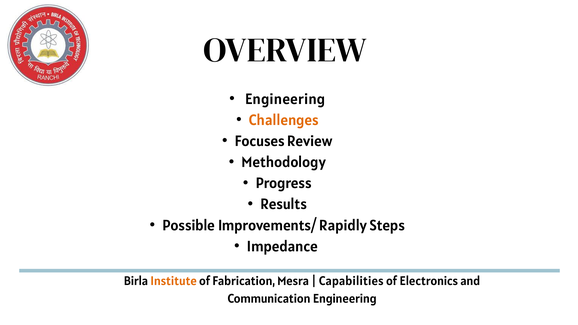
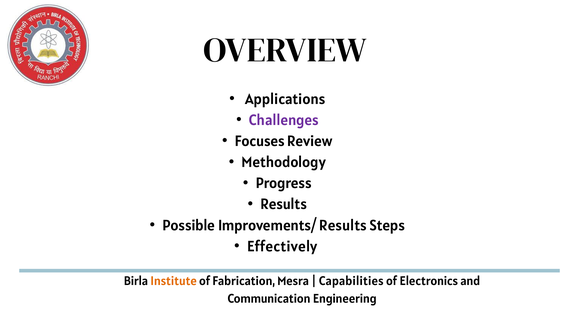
Engineering: Engineering -> Applications (285, 99)
Challenges colour: orange -> purple (284, 120)
Improvements/ Rapidly: Rapidly -> Results (343, 226)
Impedance: Impedance -> Effectively (282, 247)
